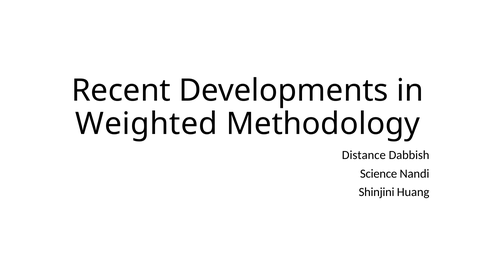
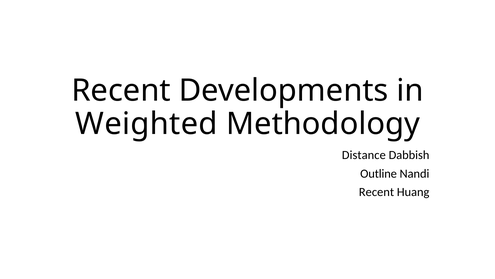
Science: Science -> Outline (379, 173)
Shinjini: Shinjini -> Recent (376, 192)
